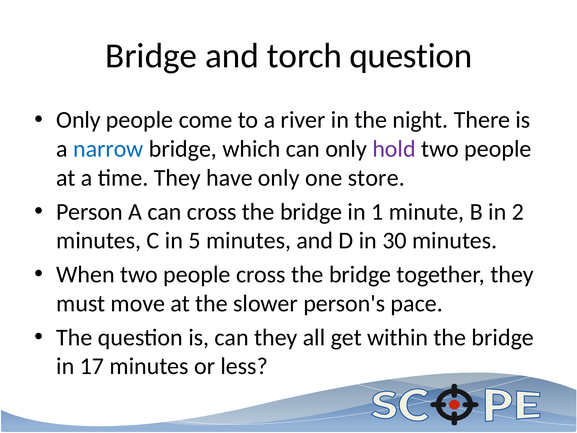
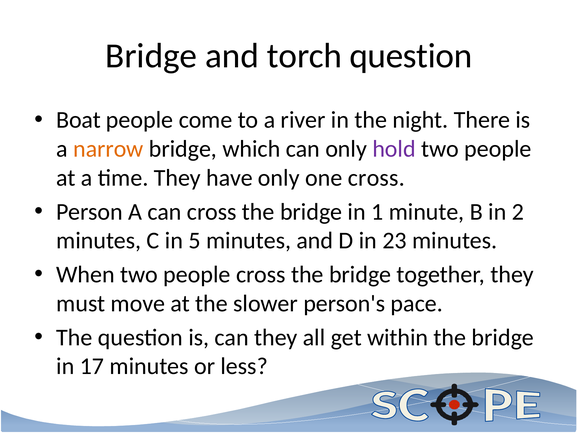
Only: Only -> Boat (79, 120)
narrow colour: blue -> orange (108, 149)
one store: store -> cross (376, 178)
30: 30 -> 23 (395, 240)
